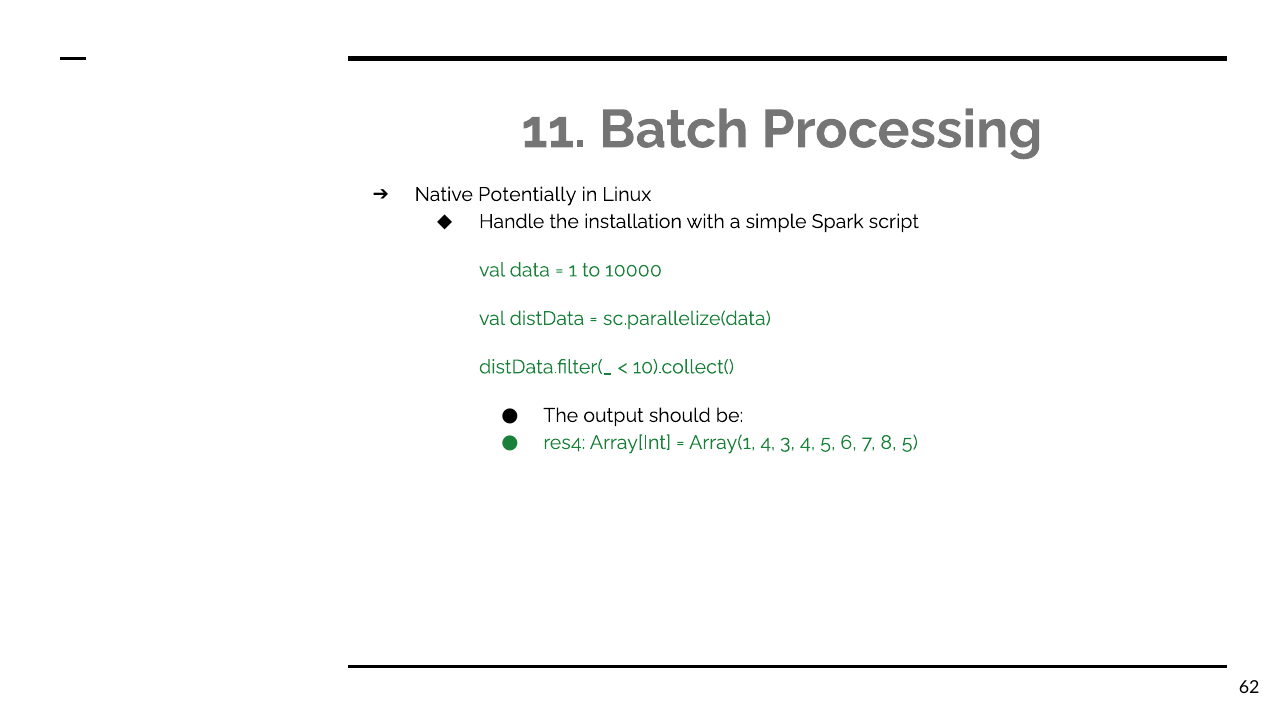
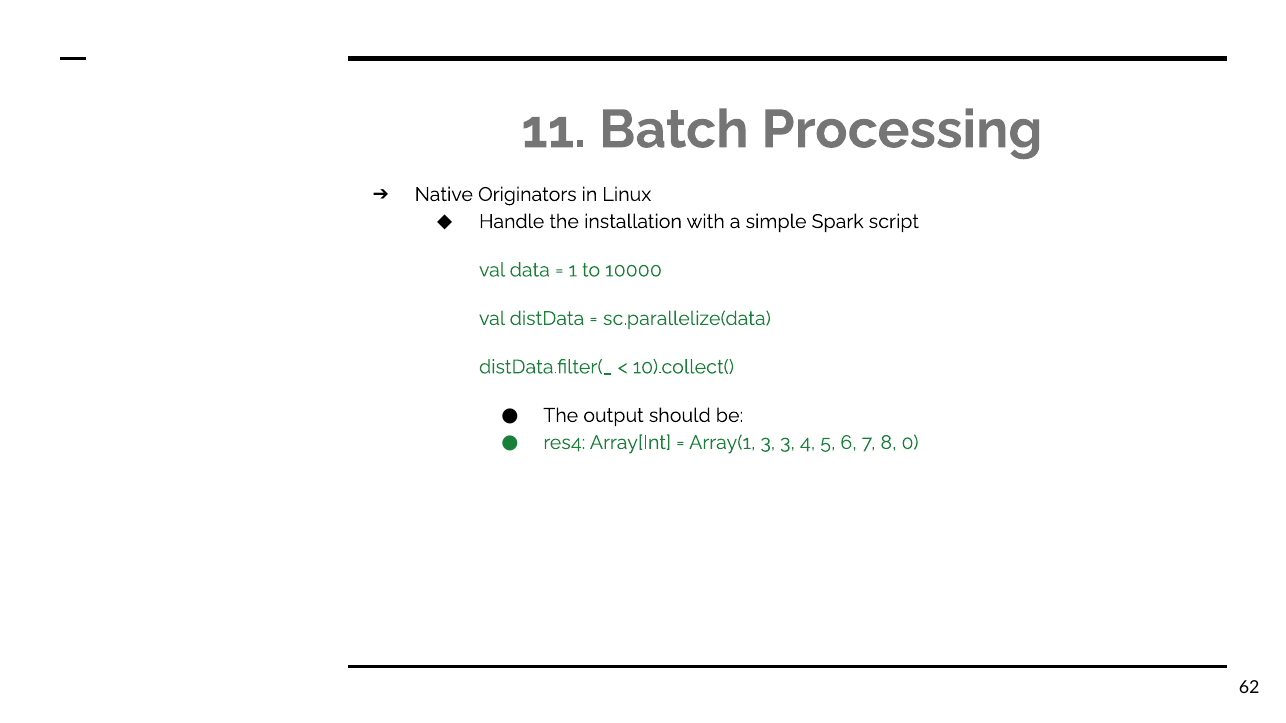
Potentially: Potentially -> Originators (527, 195)
Array(1 4: 4 -> 3 (768, 443)
8 5: 5 -> 0 (910, 443)
